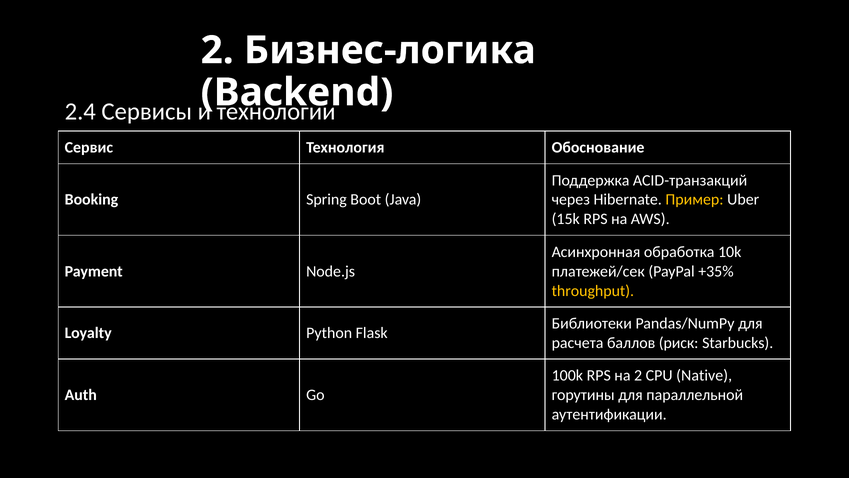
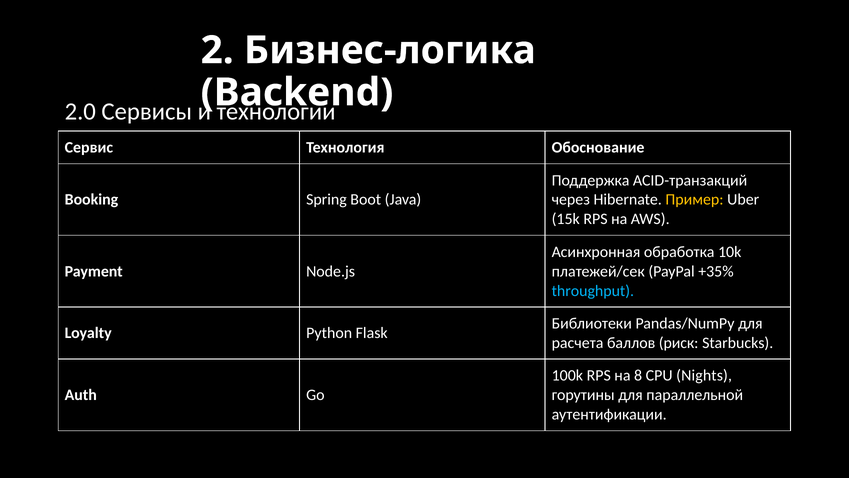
2.4: 2.4 -> 2.0 (80, 112)
throughput colour: yellow -> light blue (593, 290)
на 2: 2 -> 8 (638, 375)
Native: Native -> Nights (704, 375)
